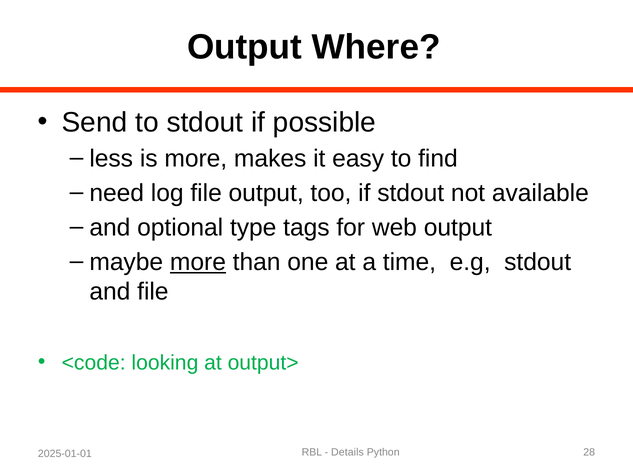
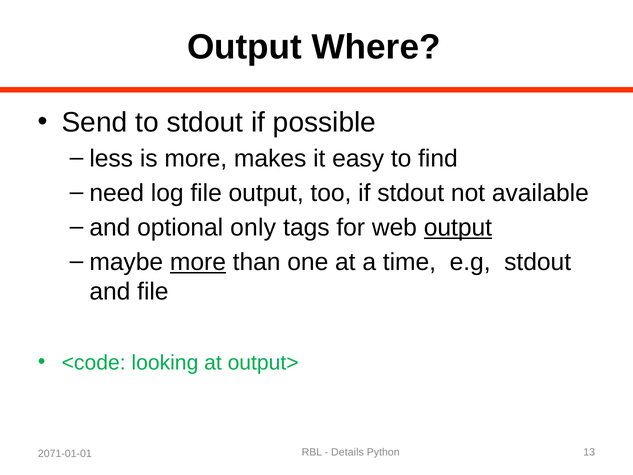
type: type -> only (253, 228)
output underline: none -> present (458, 228)
28: 28 -> 13 (589, 452)
2025-01-01: 2025-01-01 -> 2071-01-01 (65, 453)
